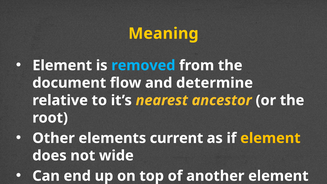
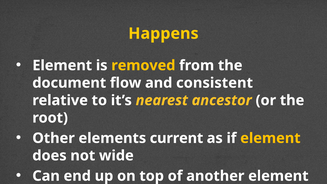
Meaning: Meaning -> Happens (163, 34)
removed colour: light blue -> yellow (143, 65)
determine: determine -> consistent (215, 83)
